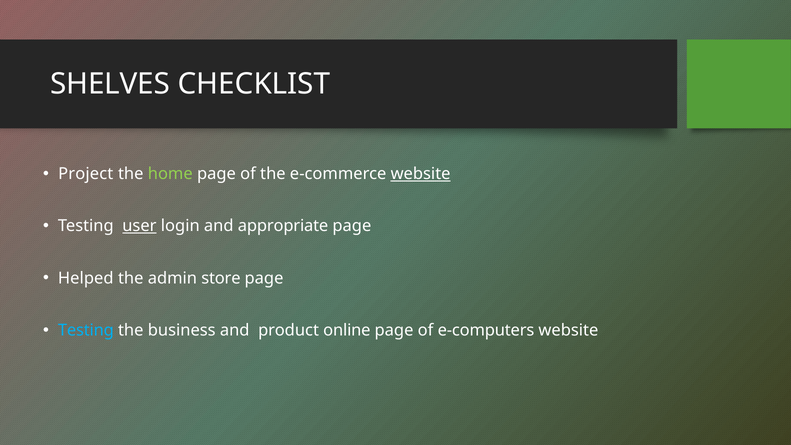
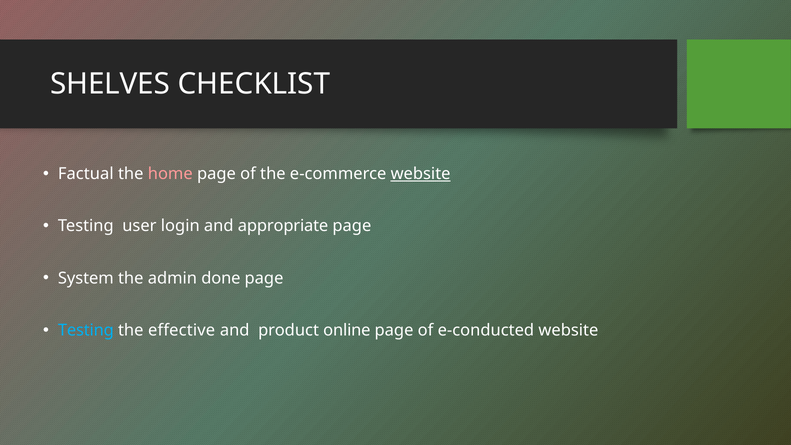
Project: Project -> Factual (86, 174)
home colour: light green -> pink (170, 174)
user underline: present -> none (139, 226)
Helped: Helped -> System (86, 278)
store: store -> done (221, 278)
business: business -> effective (182, 330)
e-computers: e-computers -> e-conducted (486, 330)
